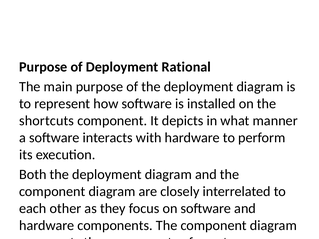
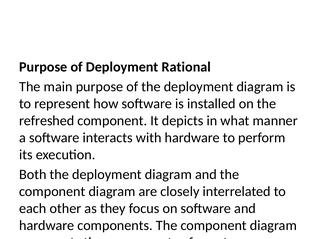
shortcuts: shortcuts -> refreshed (47, 121)
